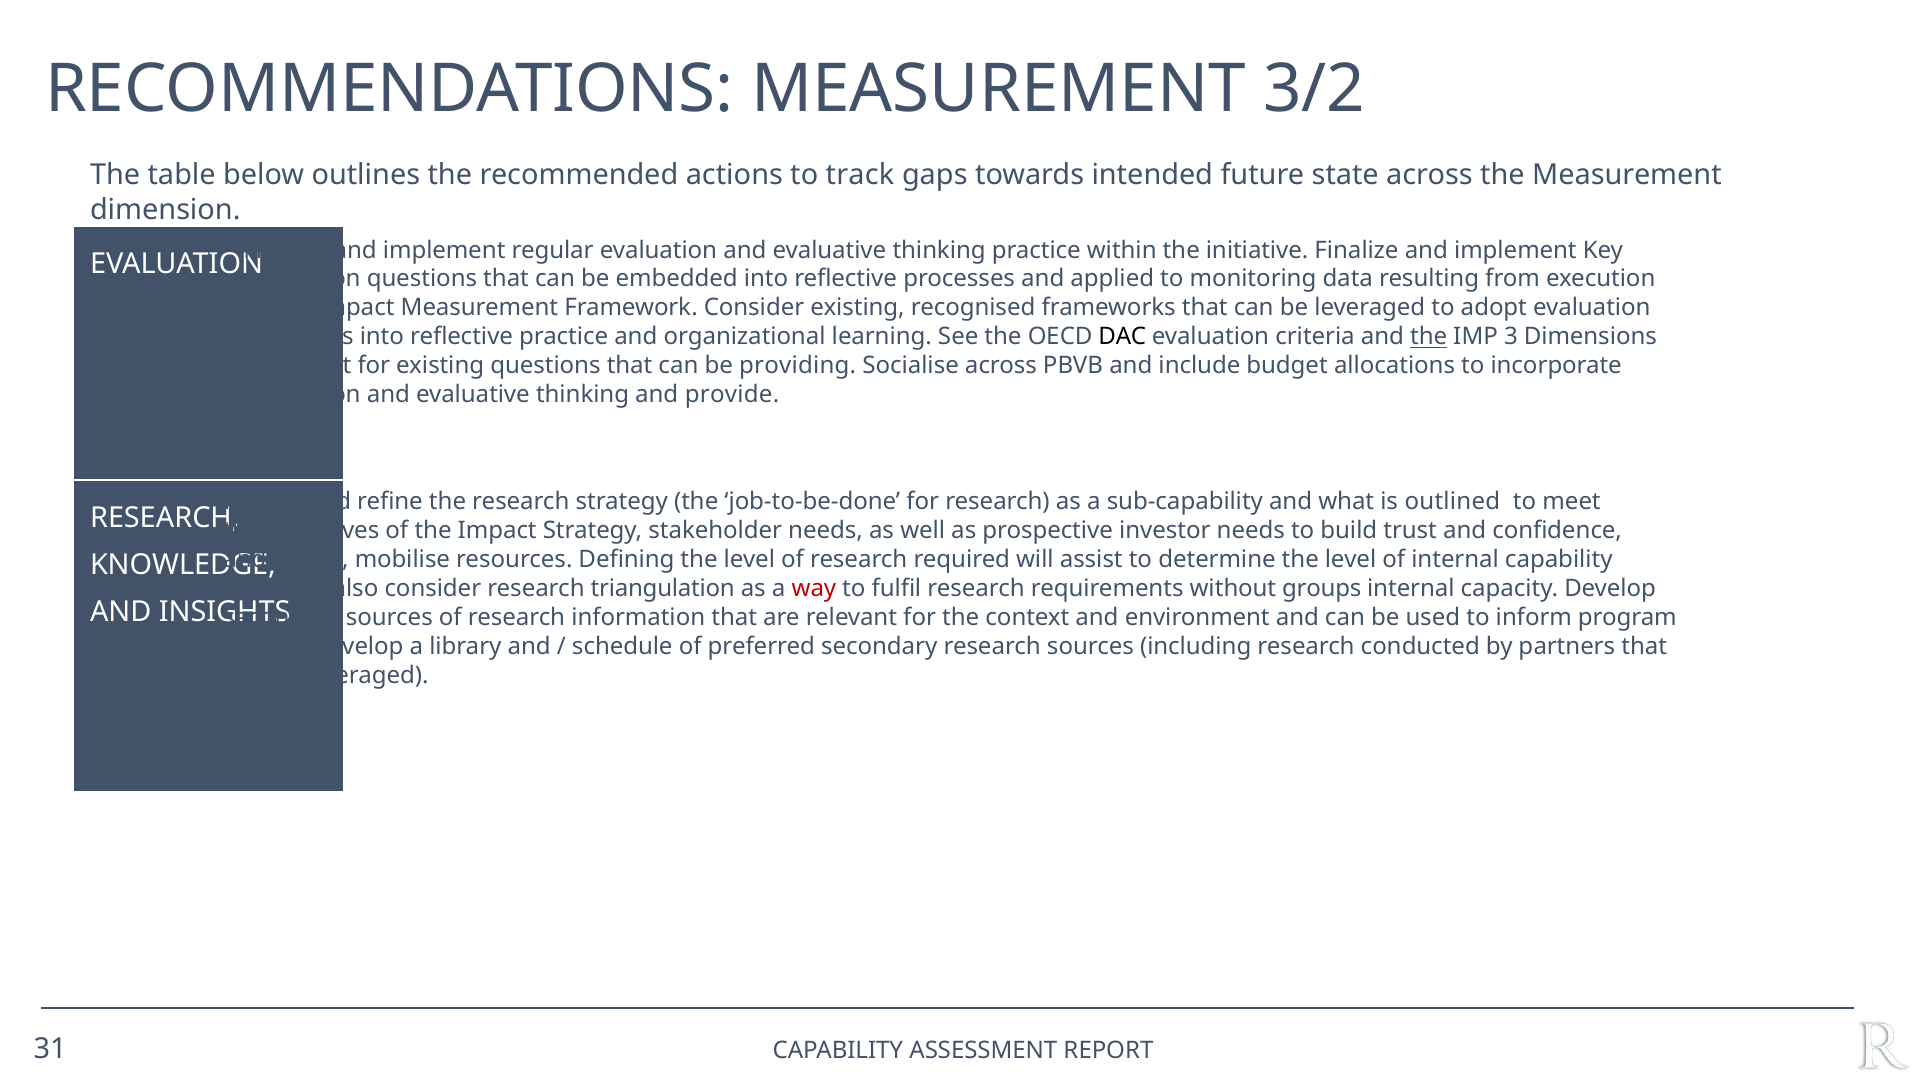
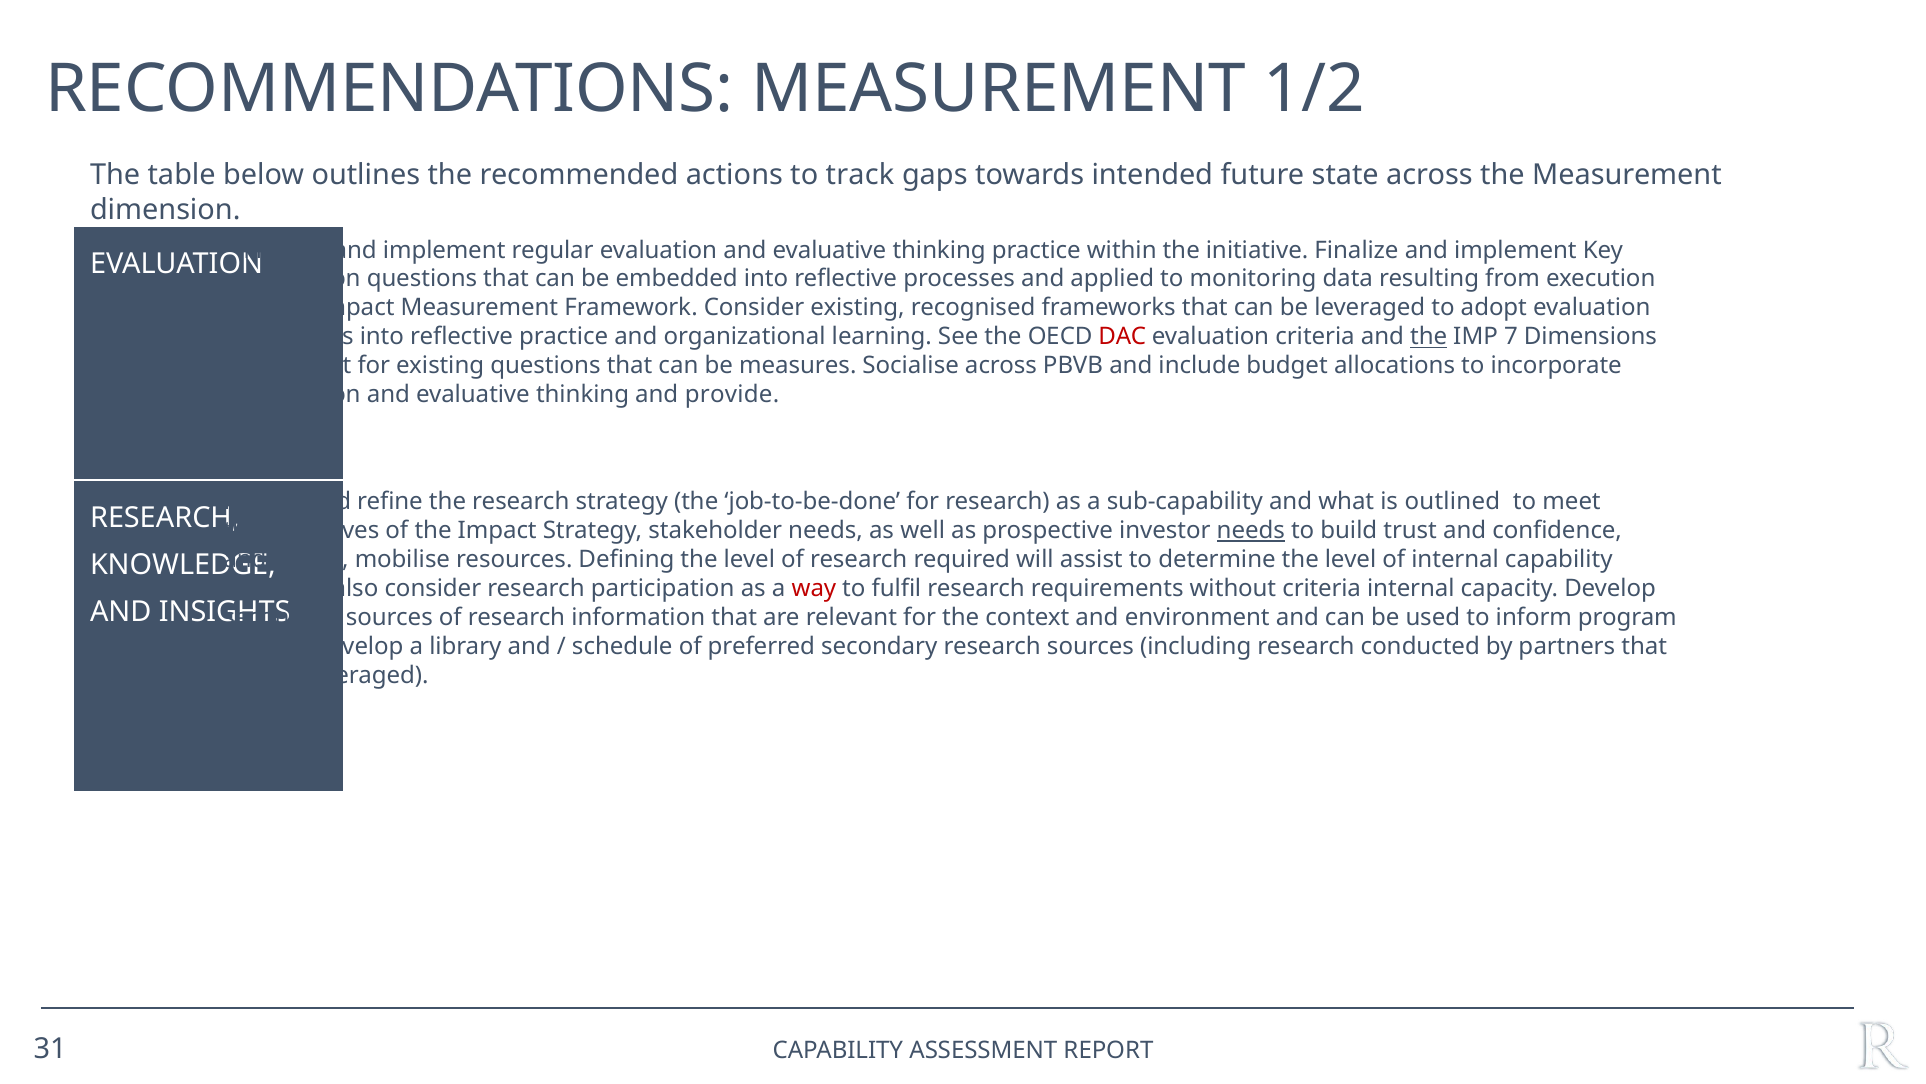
3/2: 3/2 -> 1/2 (1314, 89)
DAC colour: black -> red (1122, 337)
3: 3 -> 7 (1511, 337)
providing: providing -> measures (798, 366)
needs underline: none -> present (1251, 530)
triangulation: triangulation -> participation (663, 588)
without groups: groups -> criteria (1322, 588)
